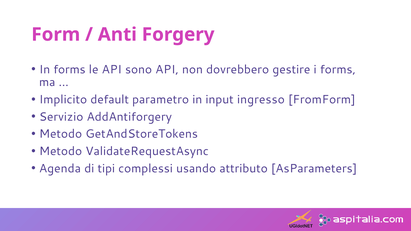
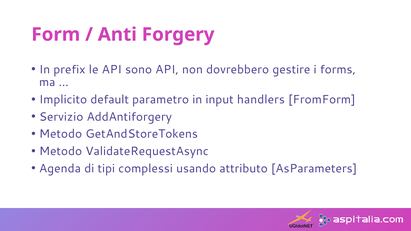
In forms: forms -> prefix (69, 69)
ingresso: ingresso -> handlers (261, 100)
